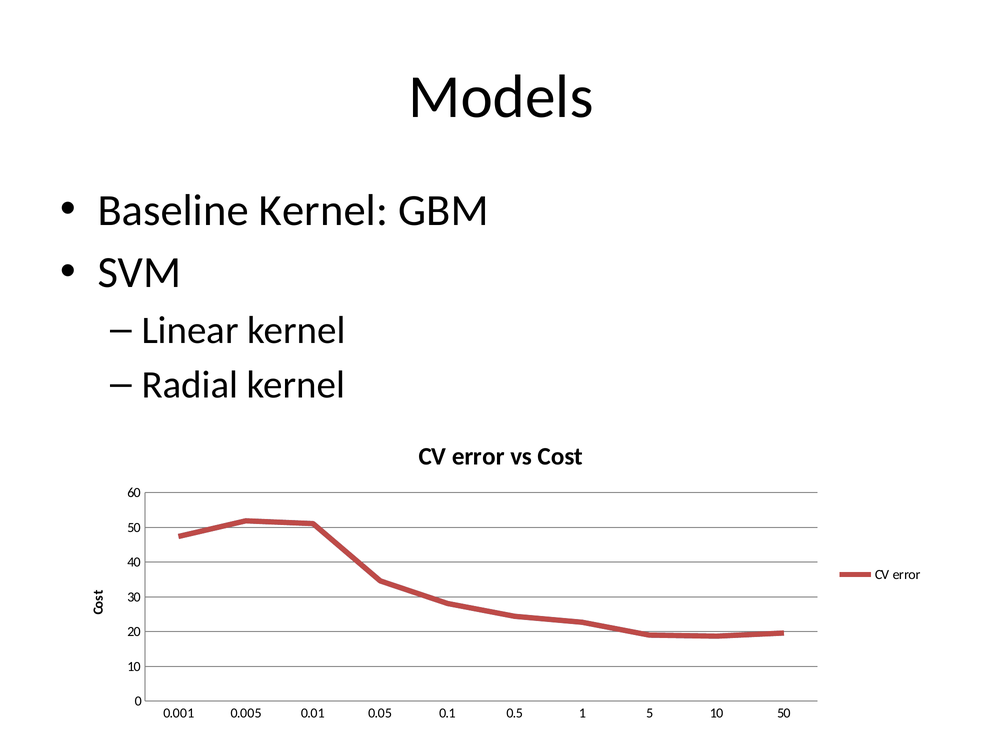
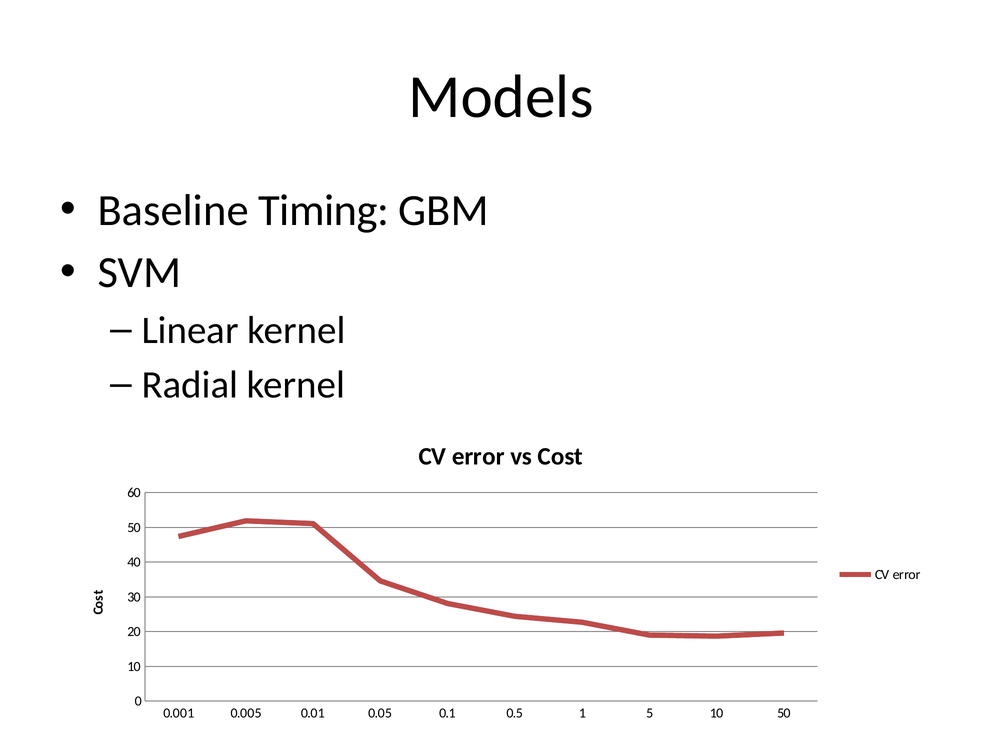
Baseline Kernel: Kernel -> Timing (324, 210)
